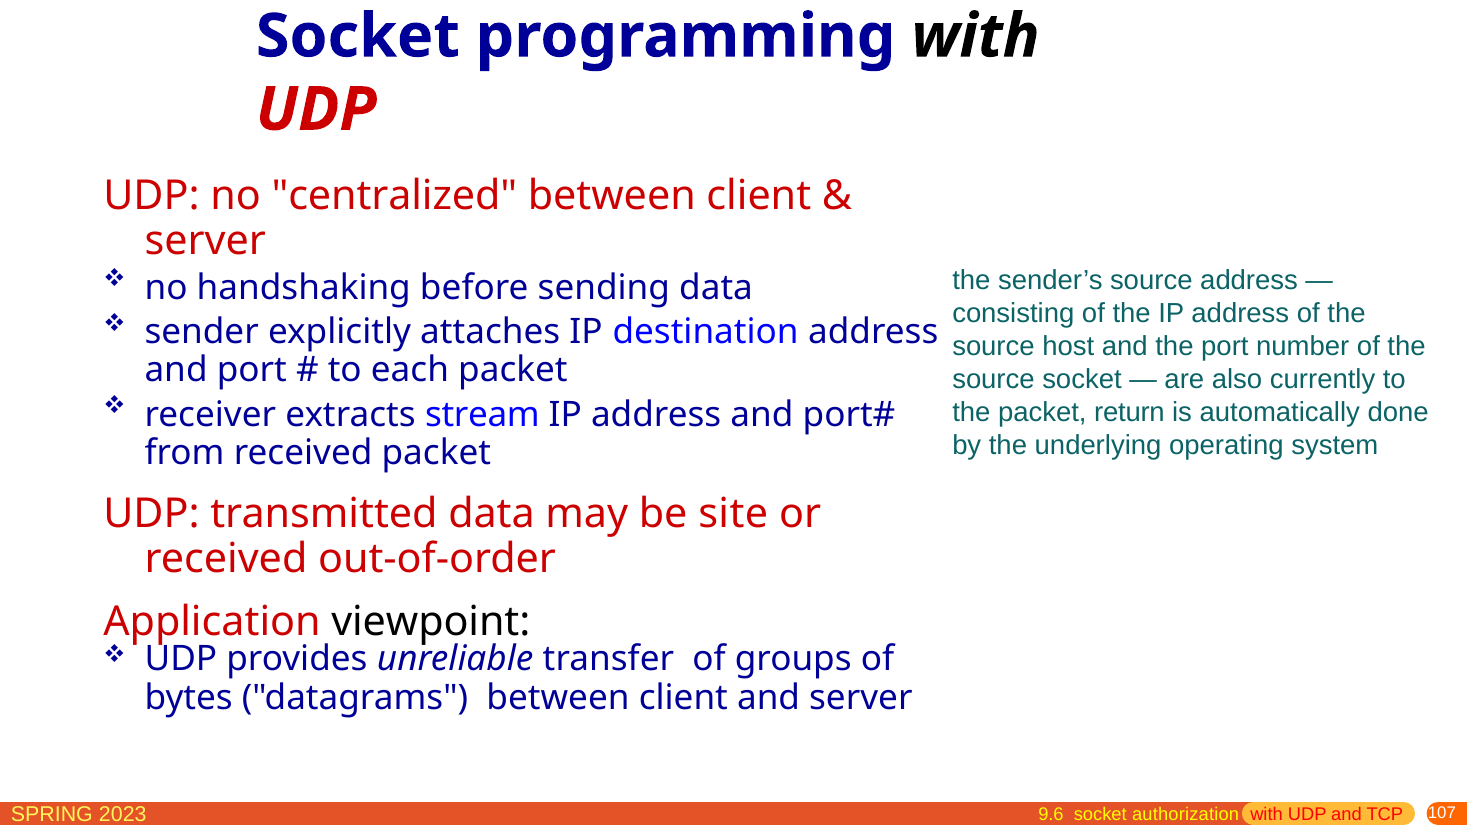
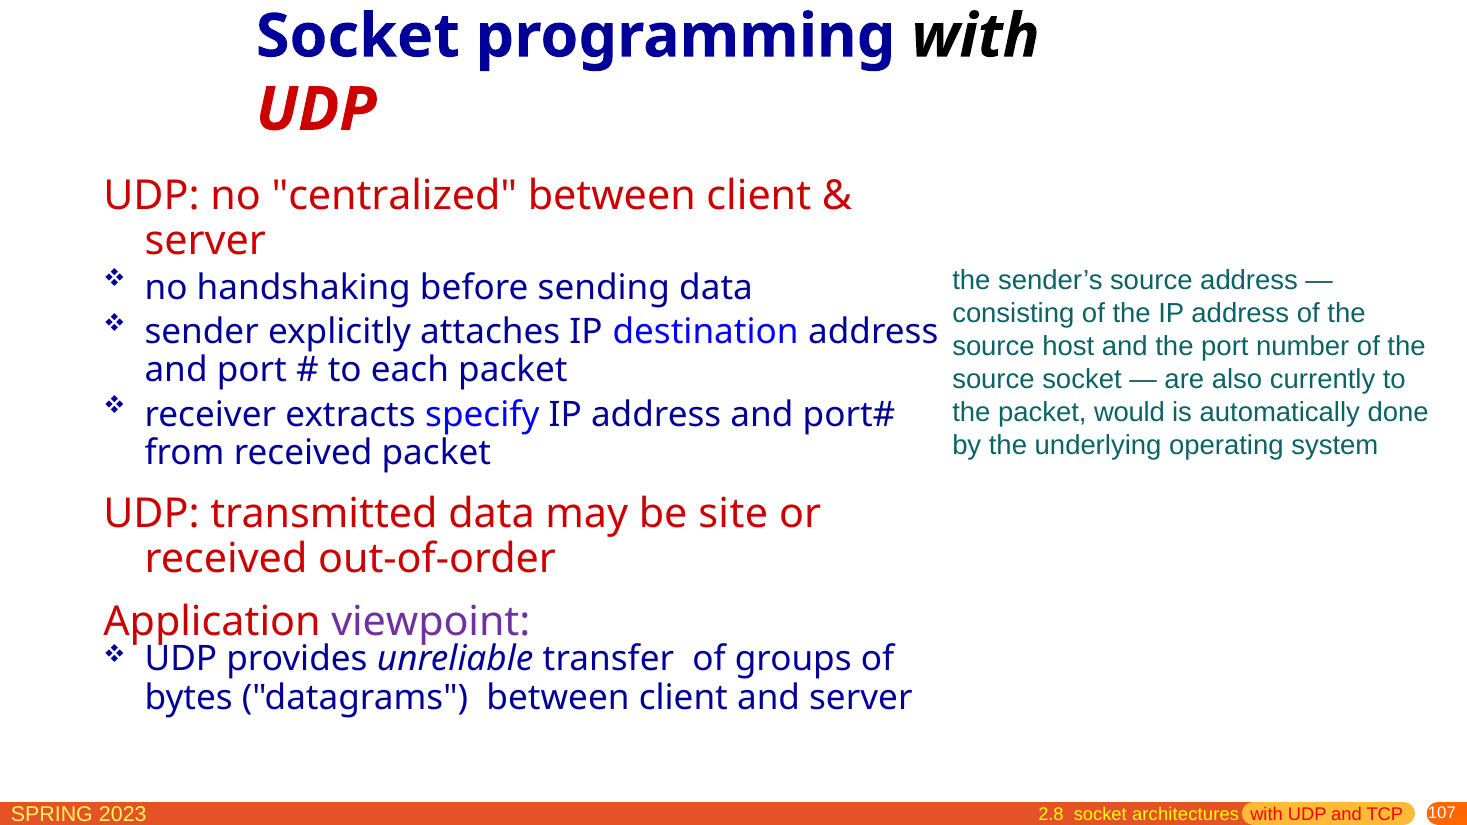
stream: stream -> specify (482, 415)
return: return -> would (1129, 412)
viewpoint colour: black -> purple (431, 622)
9.6: 9.6 -> 2.8 (1051, 815)
authorization: authorization -> architectures (1186, 815)
